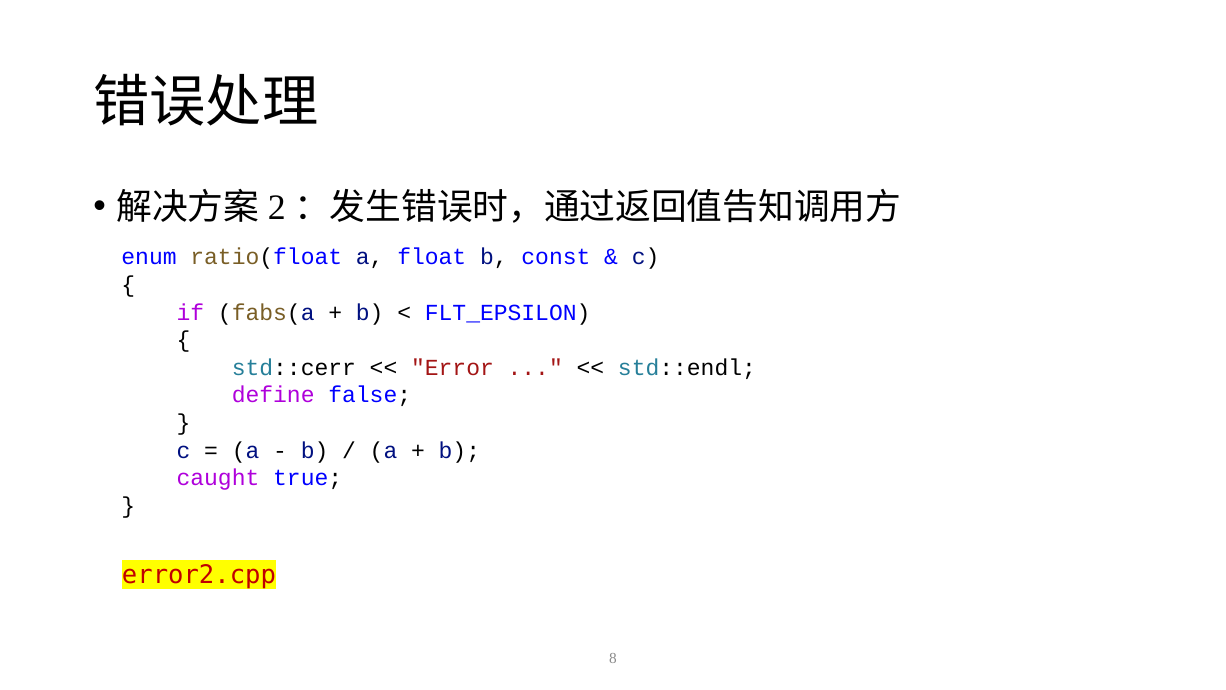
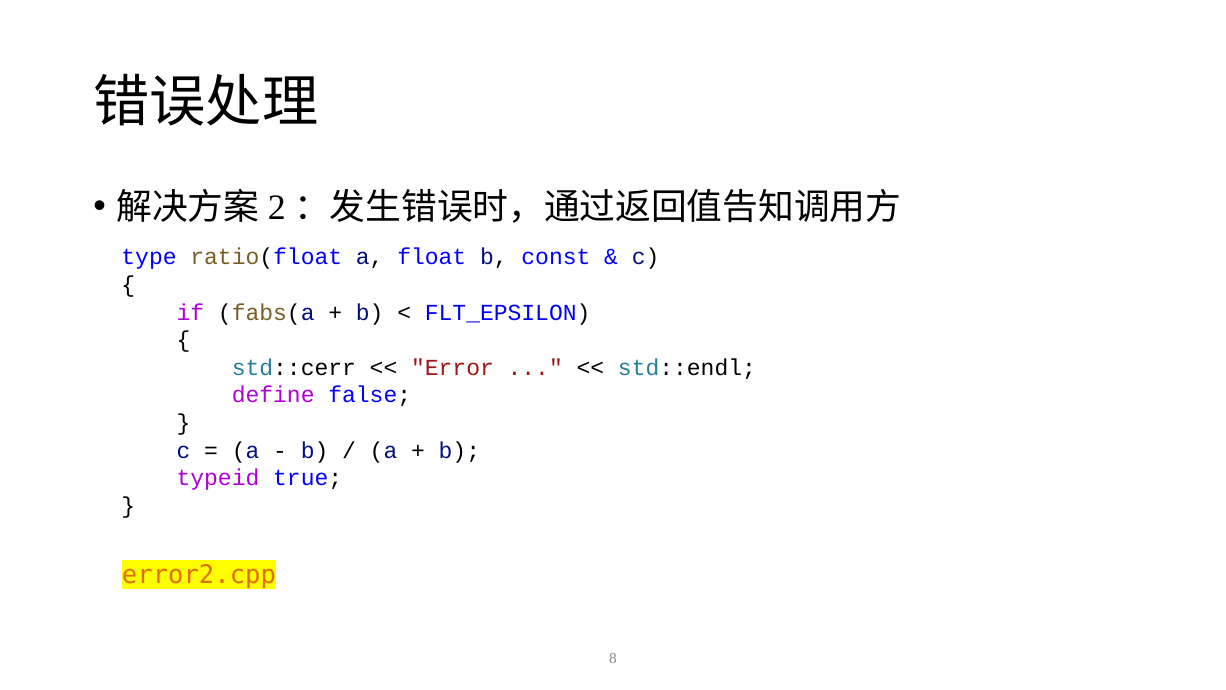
enum: enum -> type (149, 257)
caught: caught -> typeid (218, 478)
error2.cpp colour: red -> orange (199, 575)
